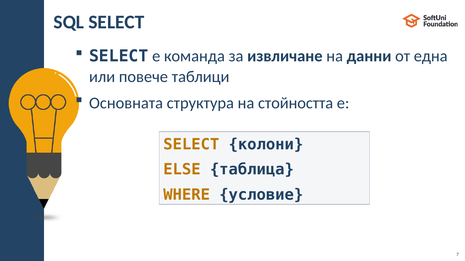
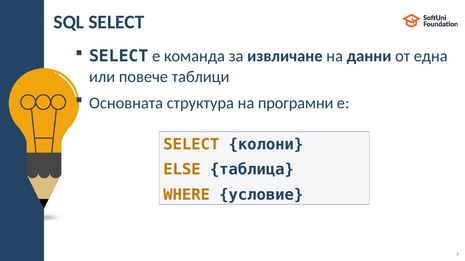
стойността: стойността -> програмни (296, 103)
